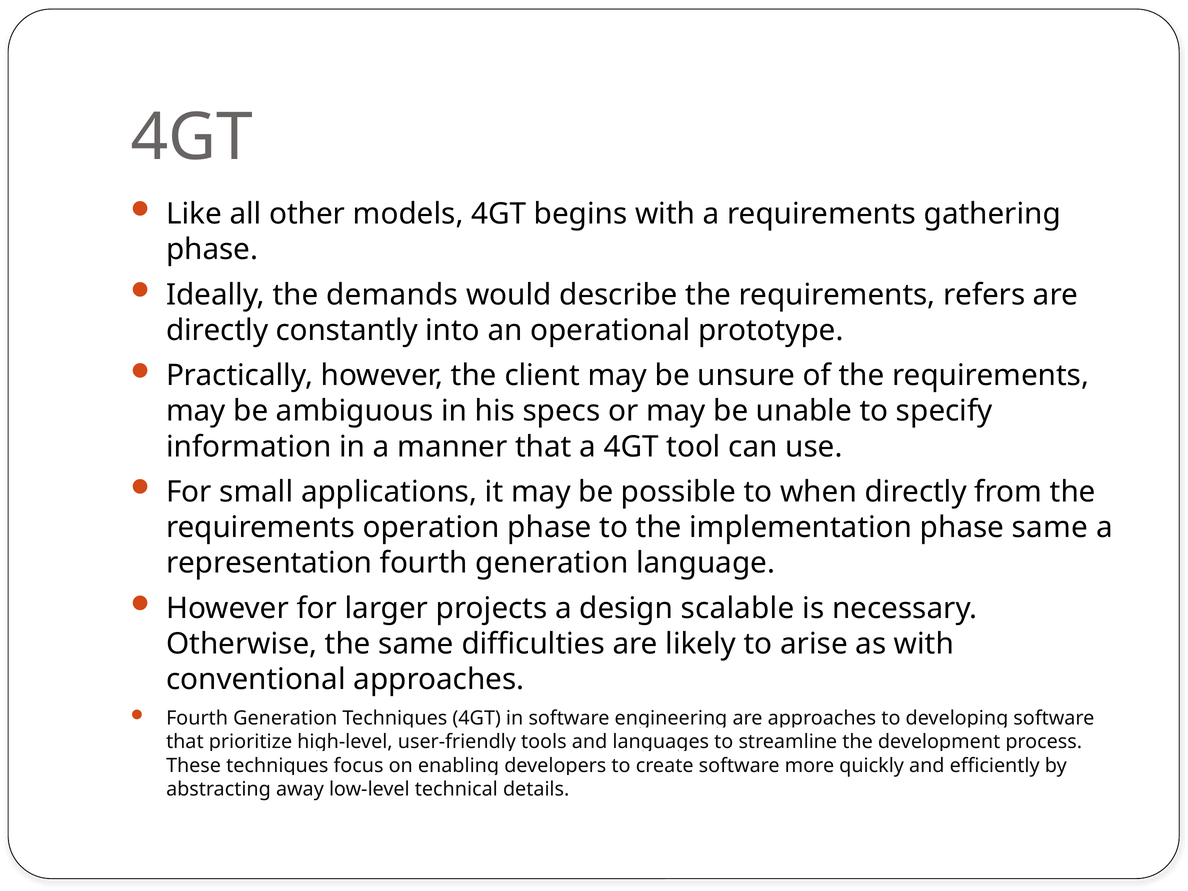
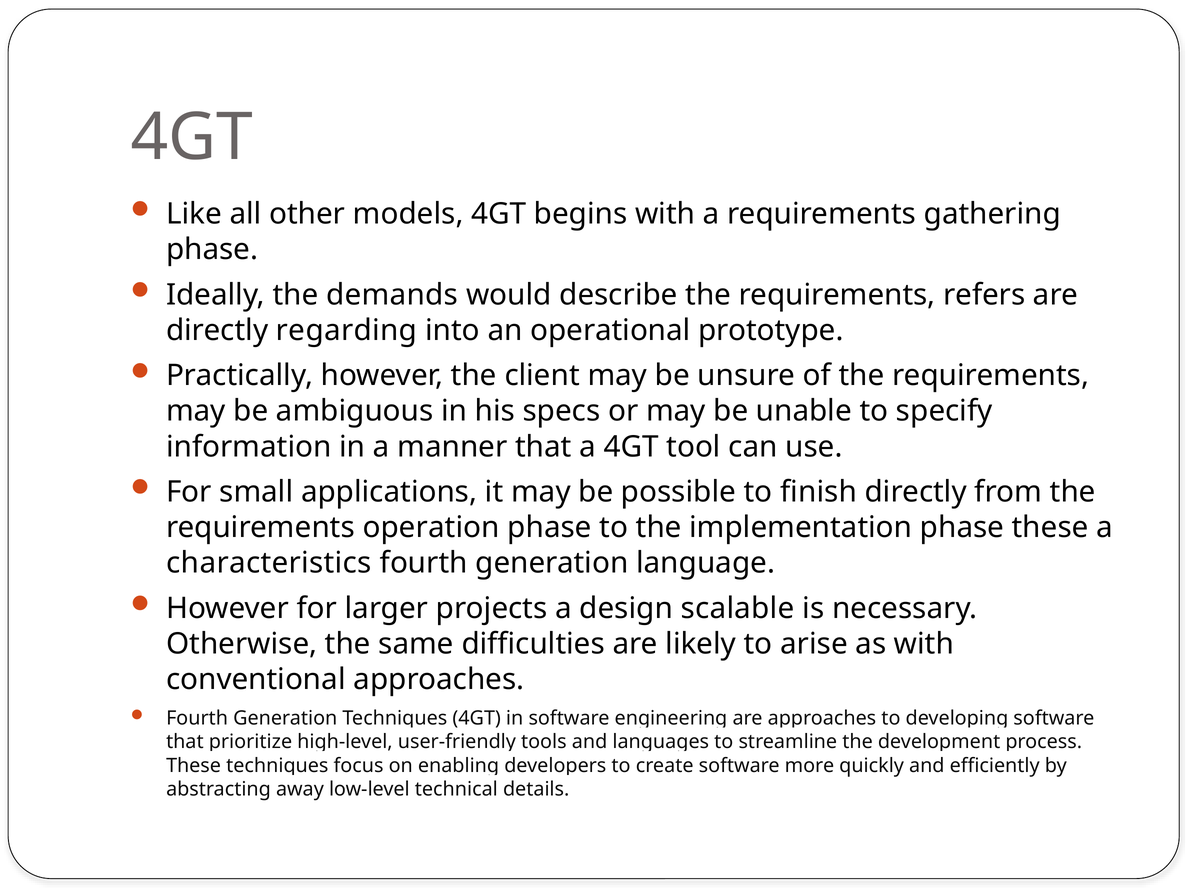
constantly: constantly -> regarding (347, 330)
when: when -> finish (818, 492)
phase same: same -> these (1050, 528)
representation: representation -> characteristics (269, 563)
